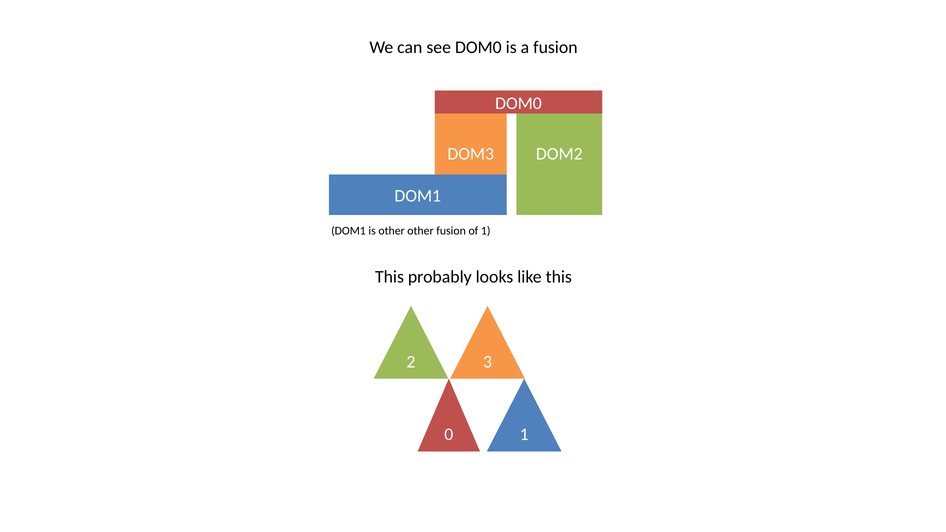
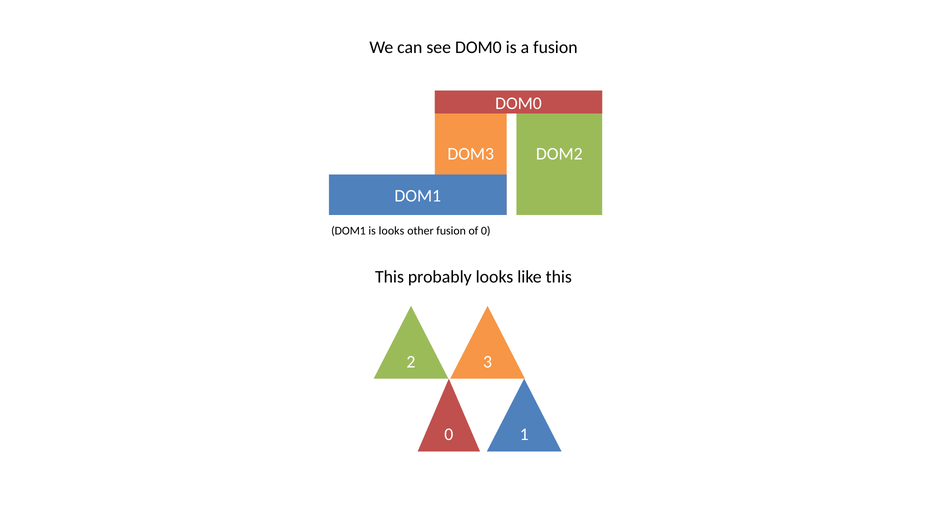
is other: other -> looks (392, 231)
of 1: 1 -> 0 (486, 231)
